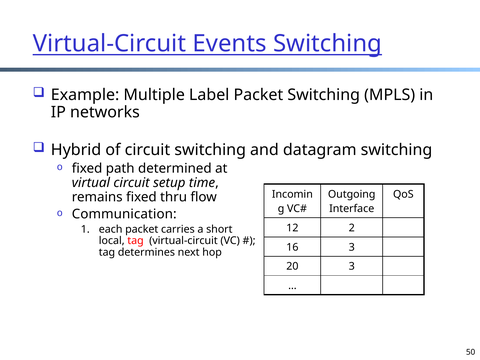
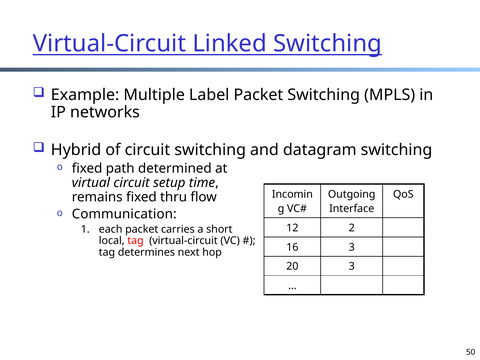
Events: Events -> Linked (230, 44)
